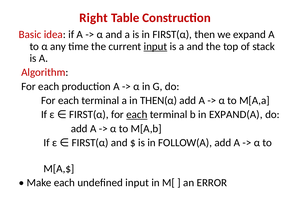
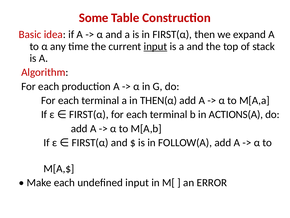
Right: Right -> Some (94, 18)
each underline: present -> none (137, 114)
EXPAND(A: EXPAND(A -> ACTIONS(A (236, 114)
